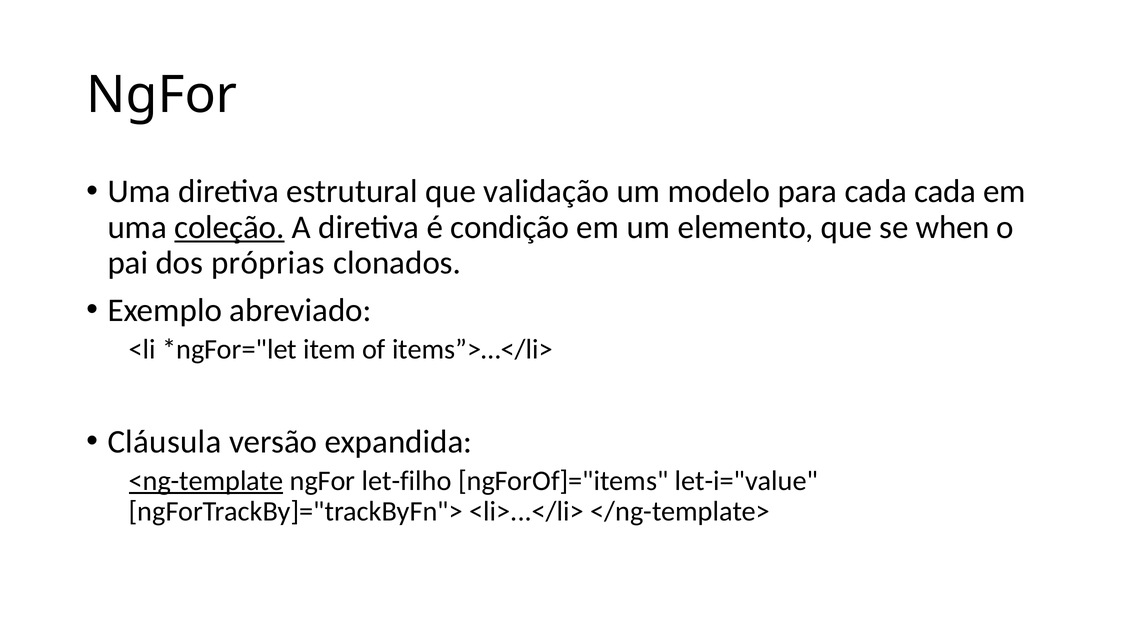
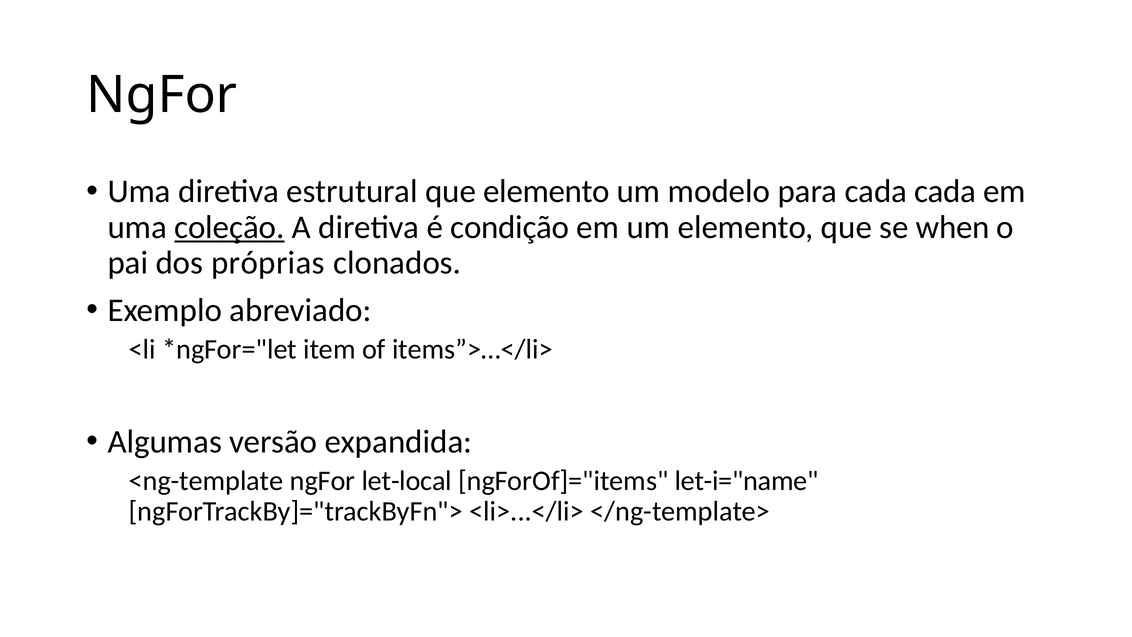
que validação: validação -> elemento (546, 191)
Cláusula: Cláusula -> Algumas (165, 442)
<ng-template underline: present -> none (206, 481)
let-filho: let-filho -> let-local (407, 481)
let-i="value: let-i="value -> let-i="name (747, 481)
